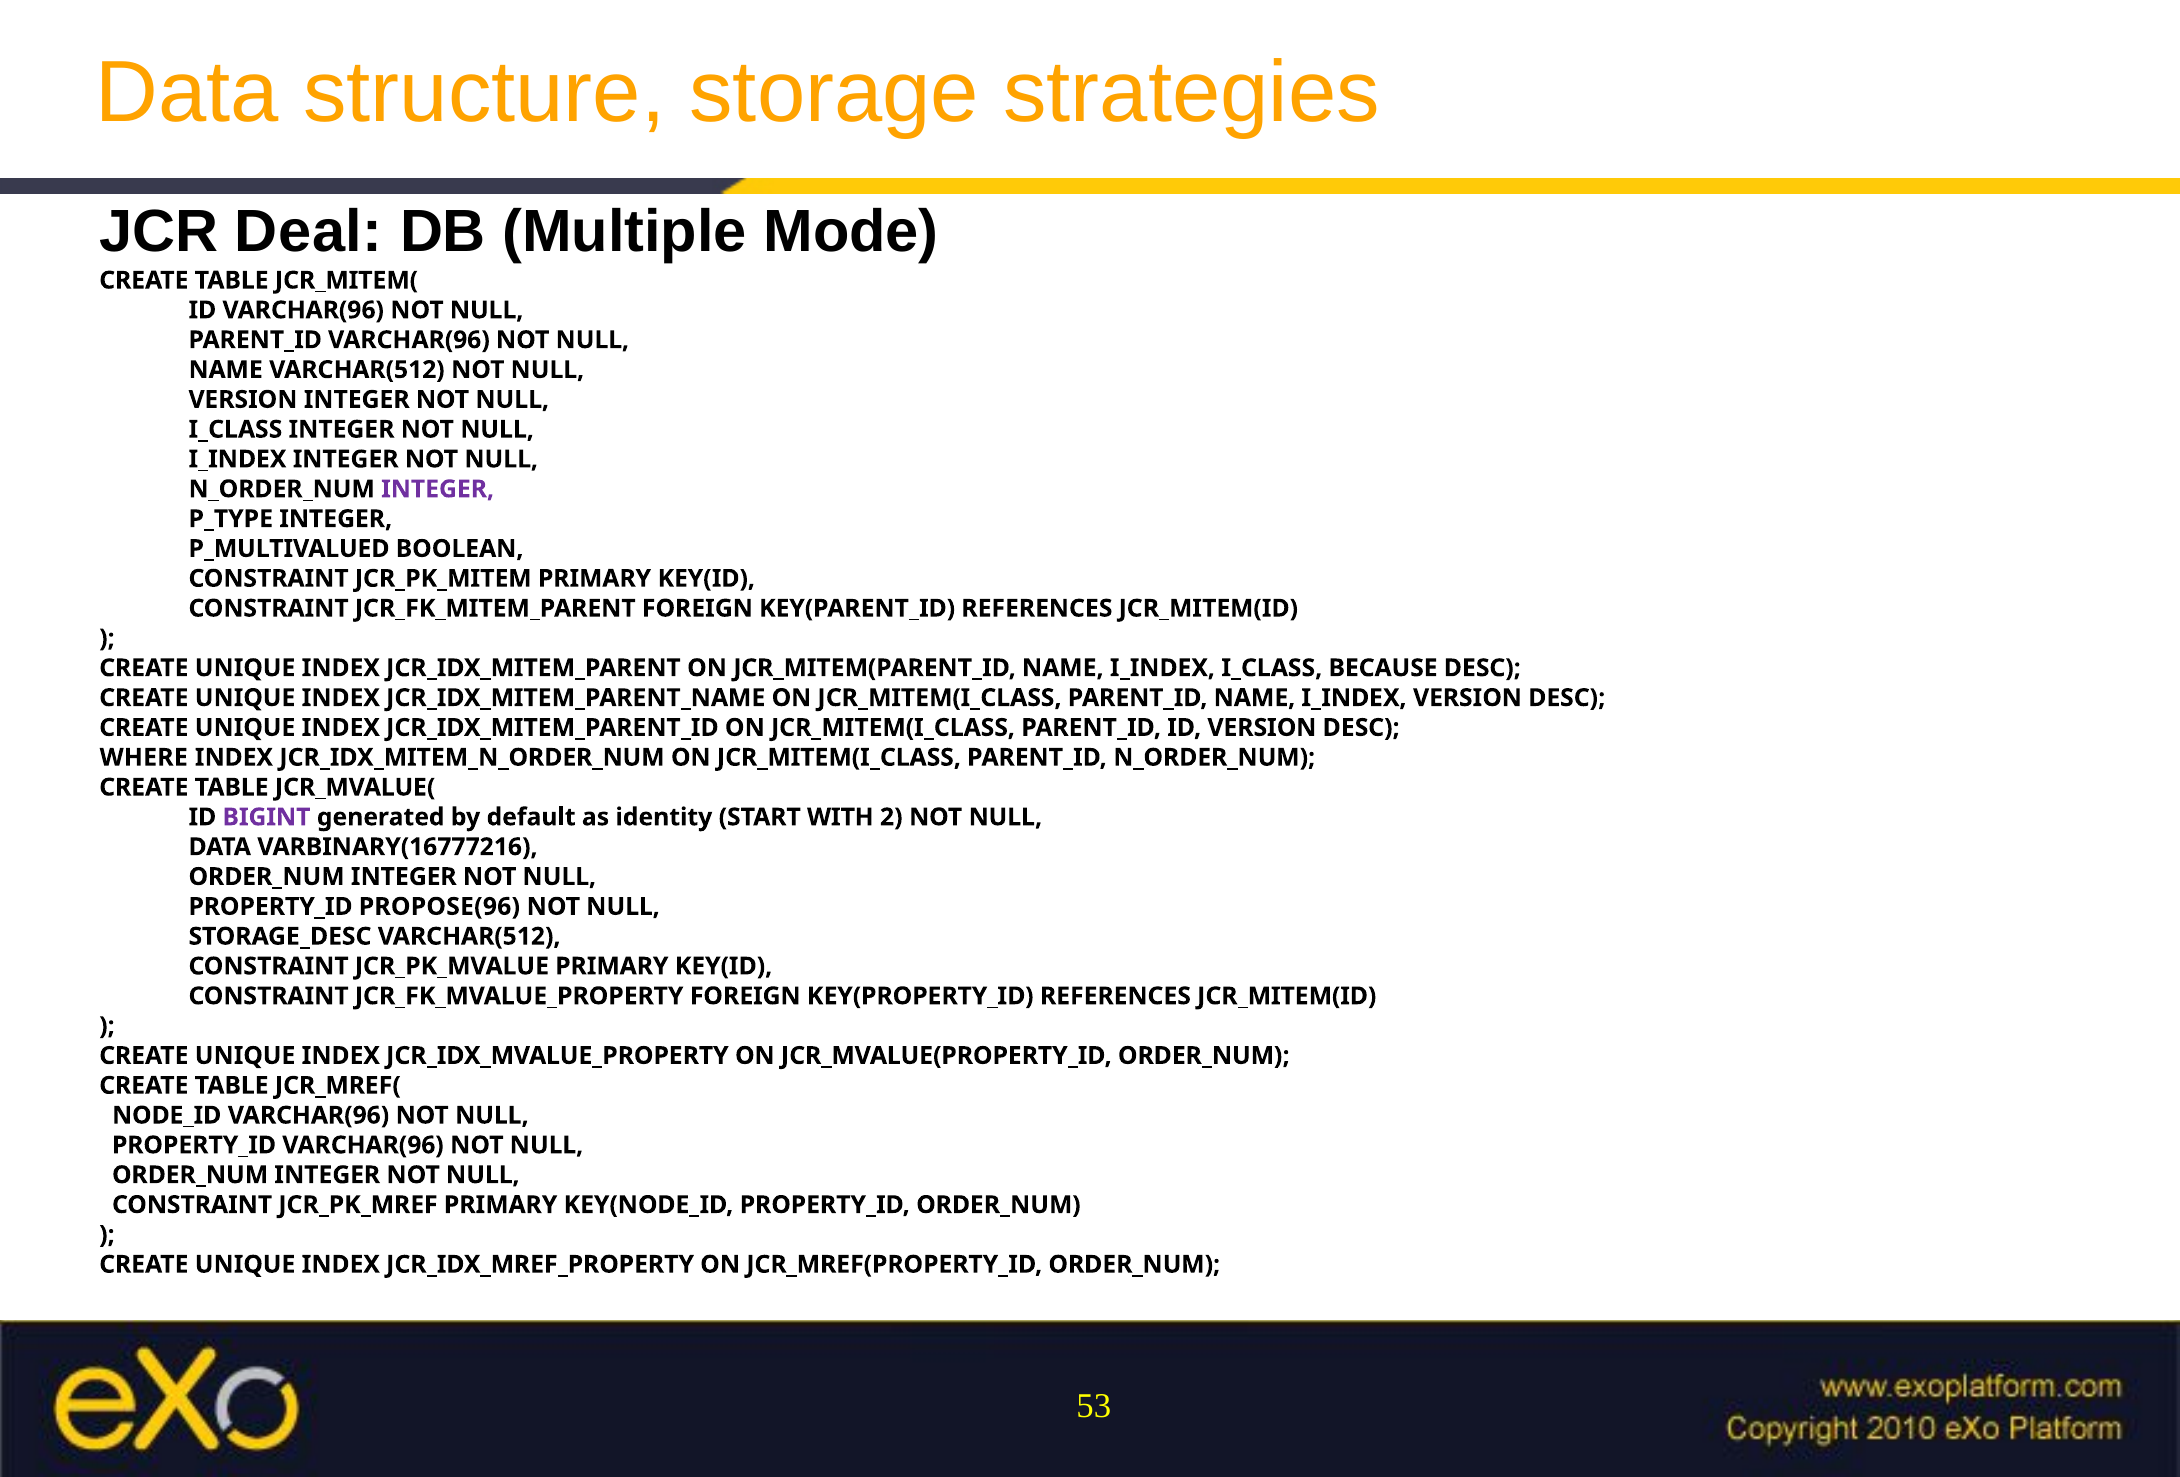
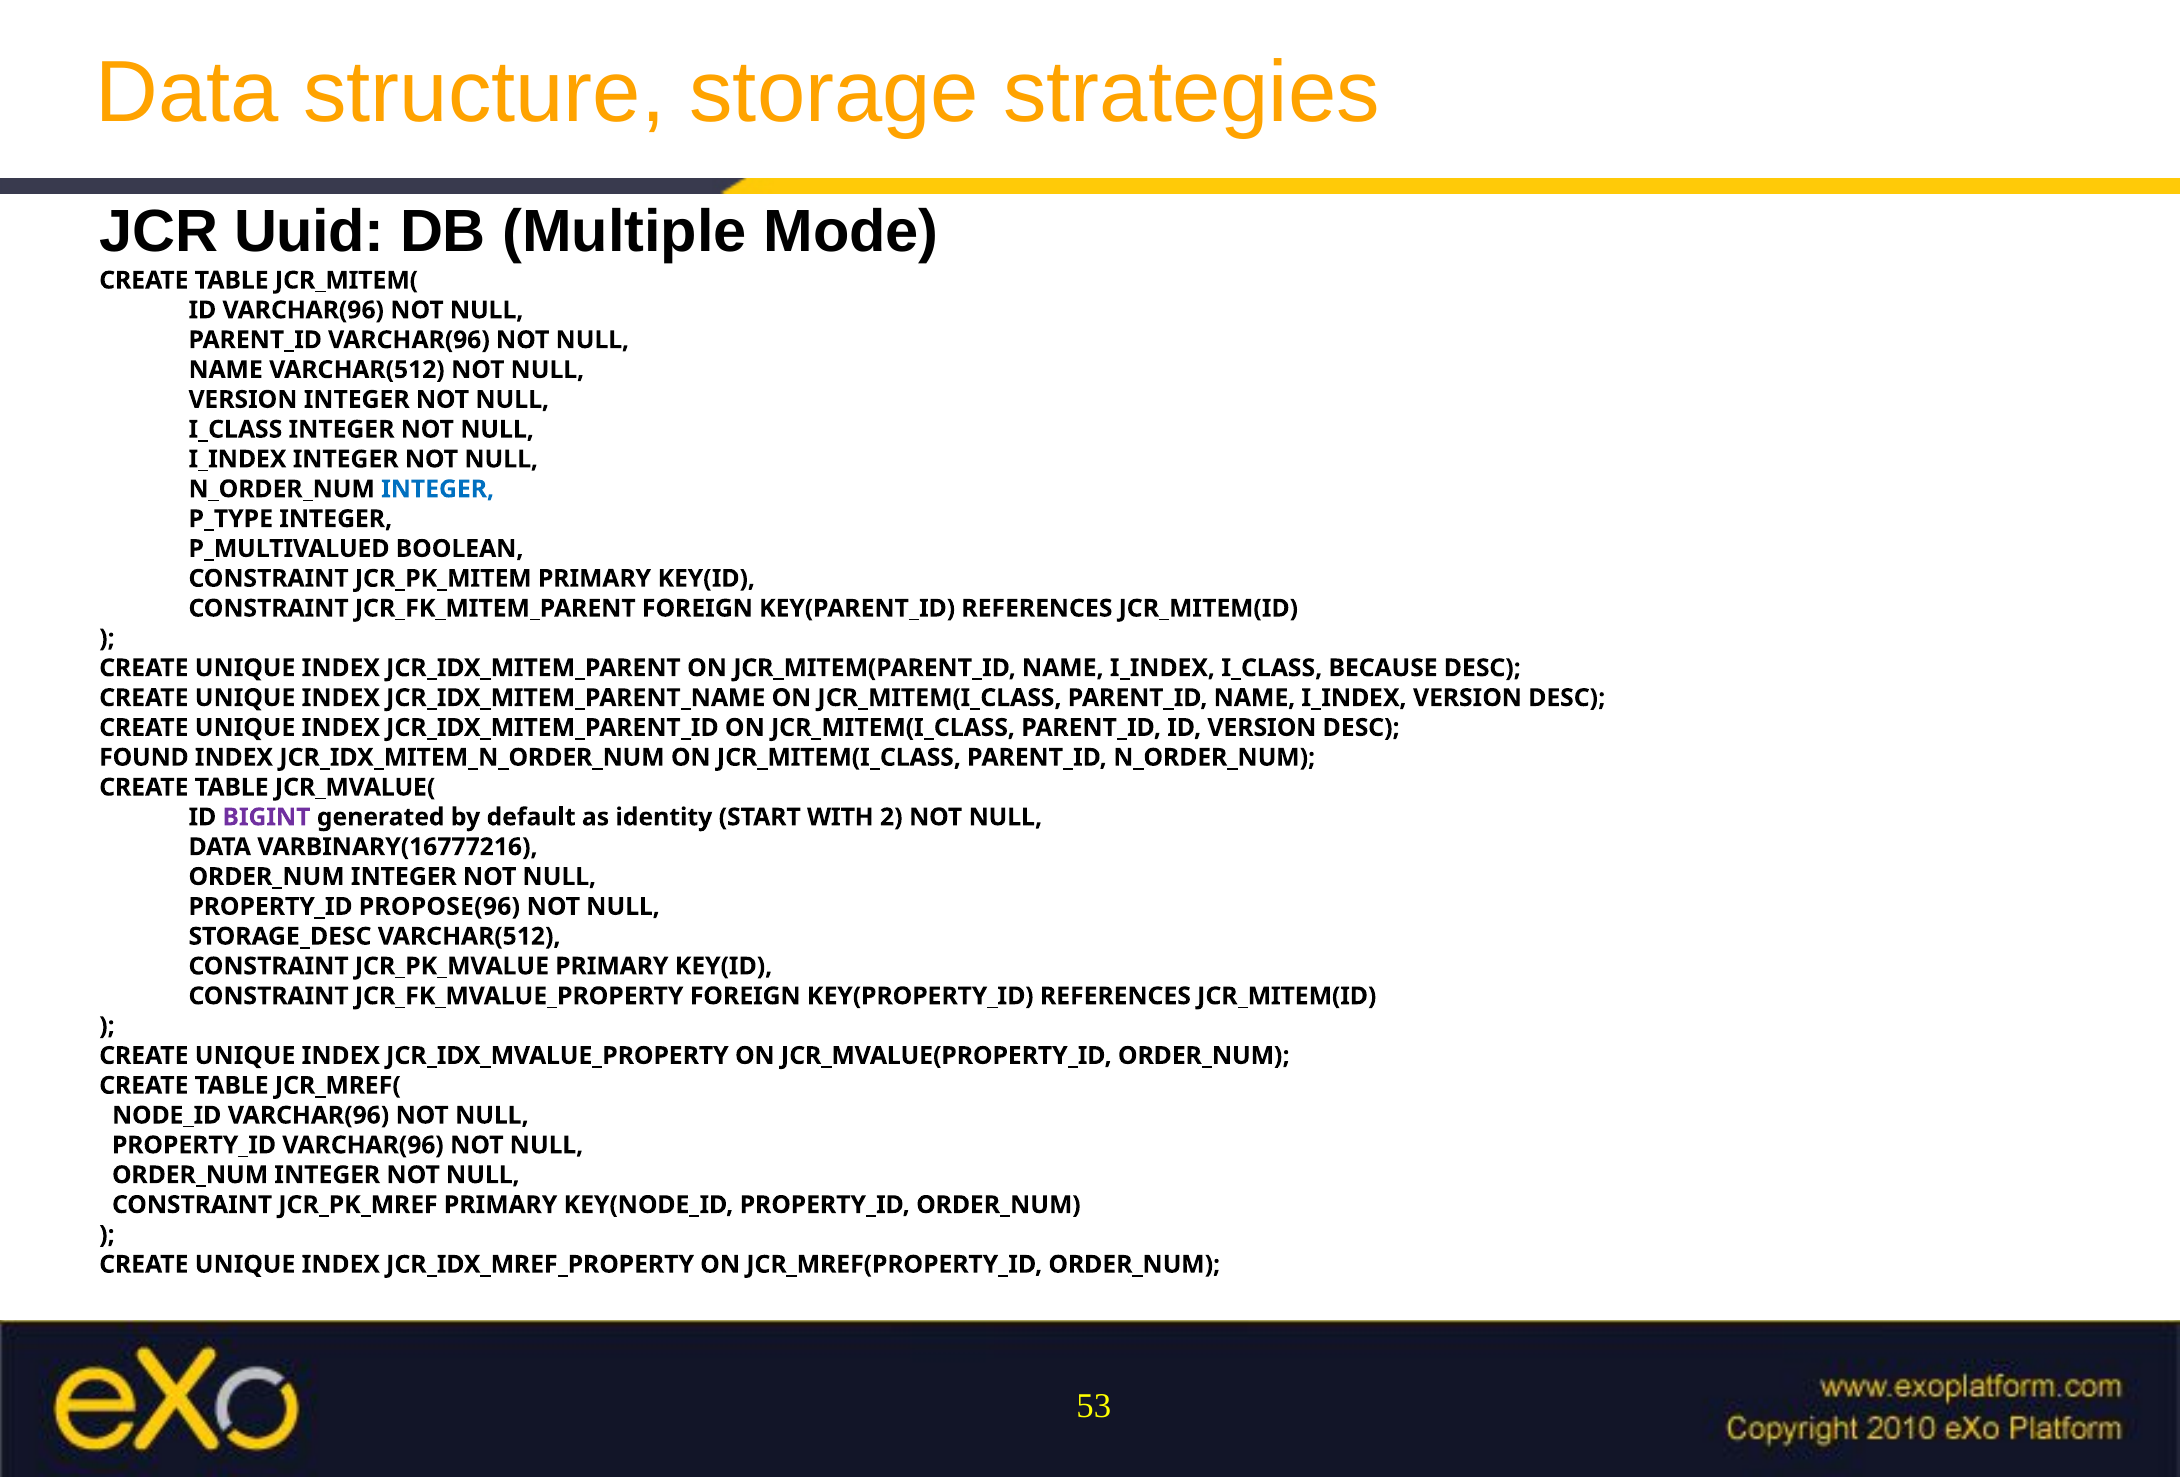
Deal: Deal -> Uuid (309, 232)
INTEGER colour: purple -> blue (438, 489)
WHERE: WHERE -> FOUND (144, 757)
